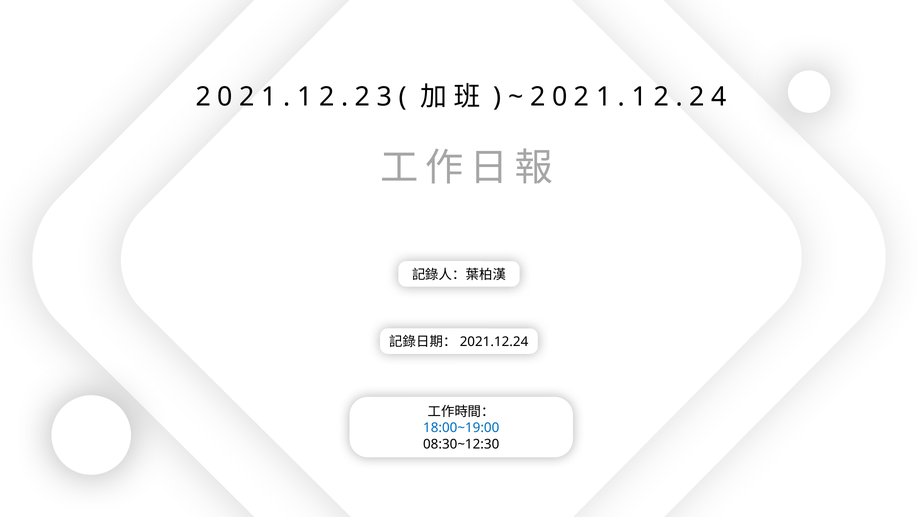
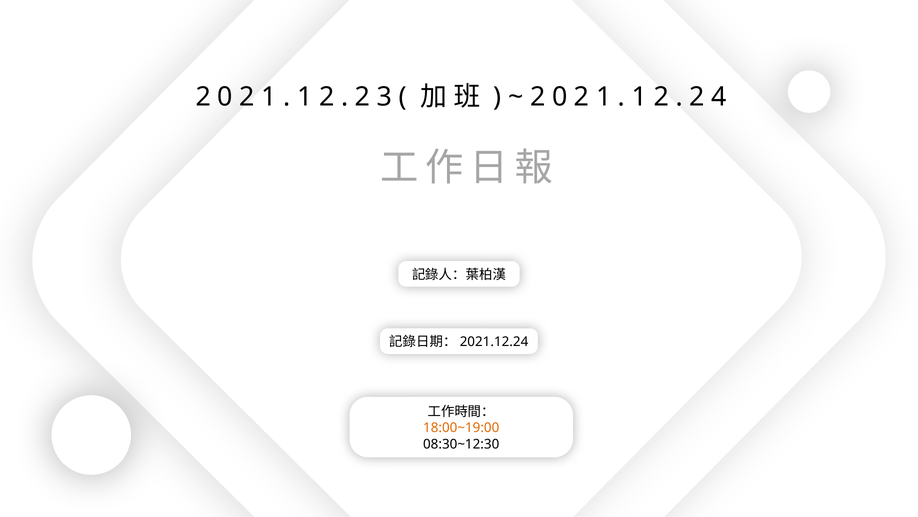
18:00~19:00 colour: blue -> orange (461, 428)
